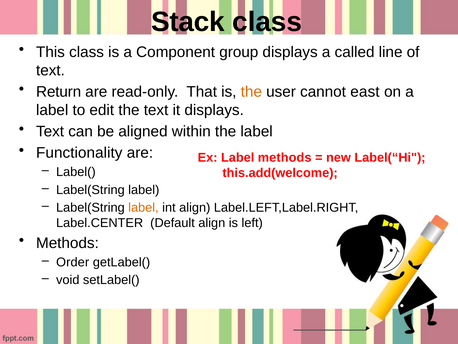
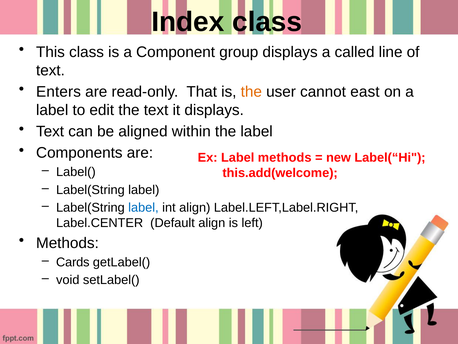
Stack: Stack -> Index (188, 22)
Return: Return -> Enters (58, 92)
Functionality: Functionality -> Components (79, 153)
label colour: orange -> blue (143, 207)
Order: Order -> Cards (73, 262)
